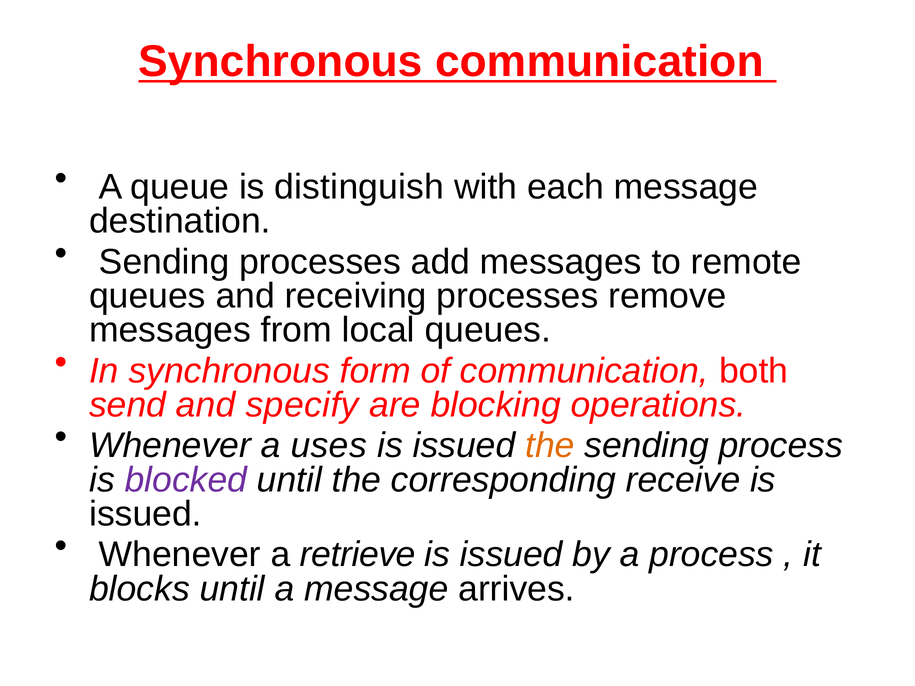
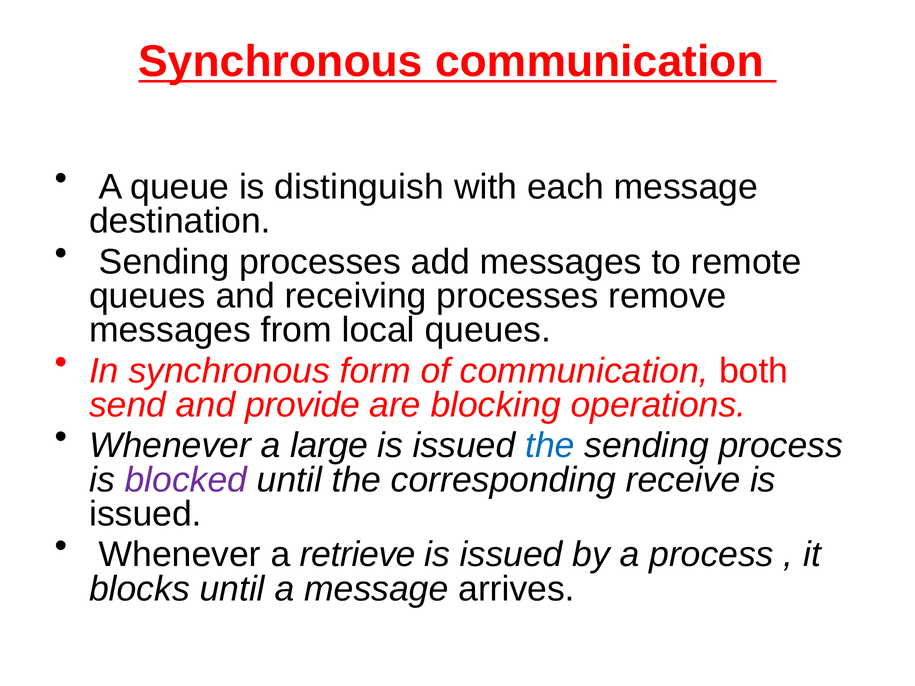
specify: specify -> provide (302, 405)
uses: uses -> large (329, 446)
the colour: orange -> blue (550, 446)
